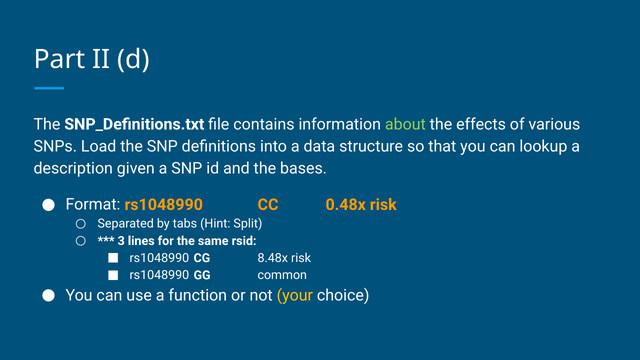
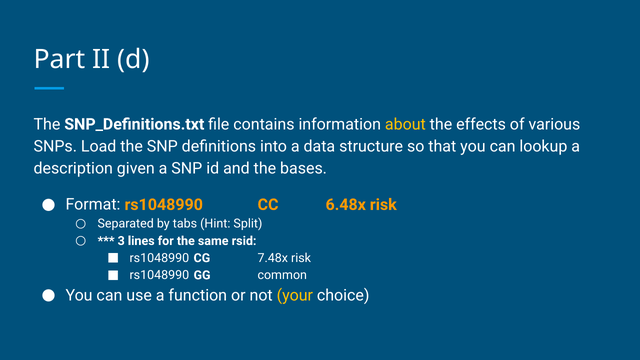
about colour: light green -> yellow (405, 124)
0.48x: 0.48x -> 6.48x (346, 205)
8.48x: 8.48x -> 7.48x (273, 258)
